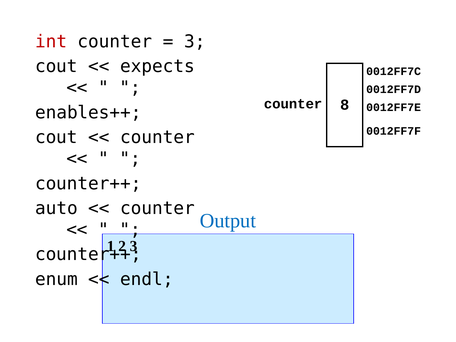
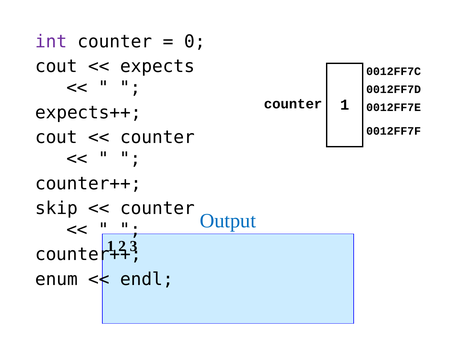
int colour: red -> purple (51, 42)
3: 3 -> 0 (195, 42)
counter 8: 8 -> 1 (345, 105)
enables++: enables++ -> expects++ (88, 113)
auto: auto -> skip (56, 208)
